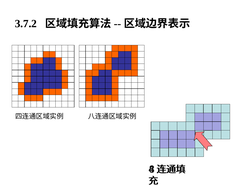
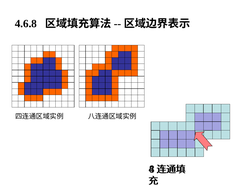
3.7.2: 3.7.2 -> 4.6.8 (26, 24)
